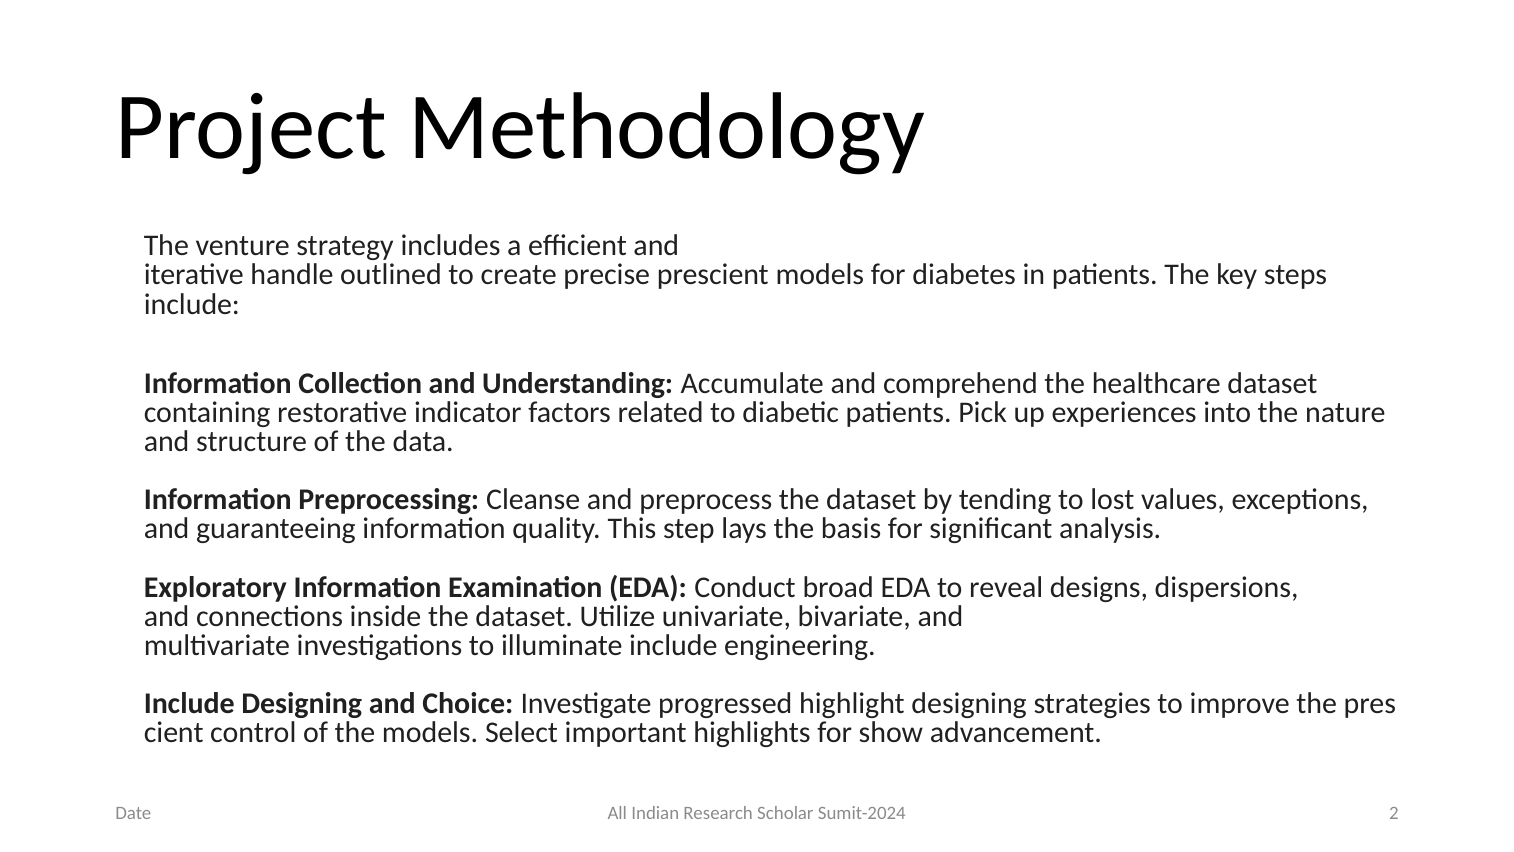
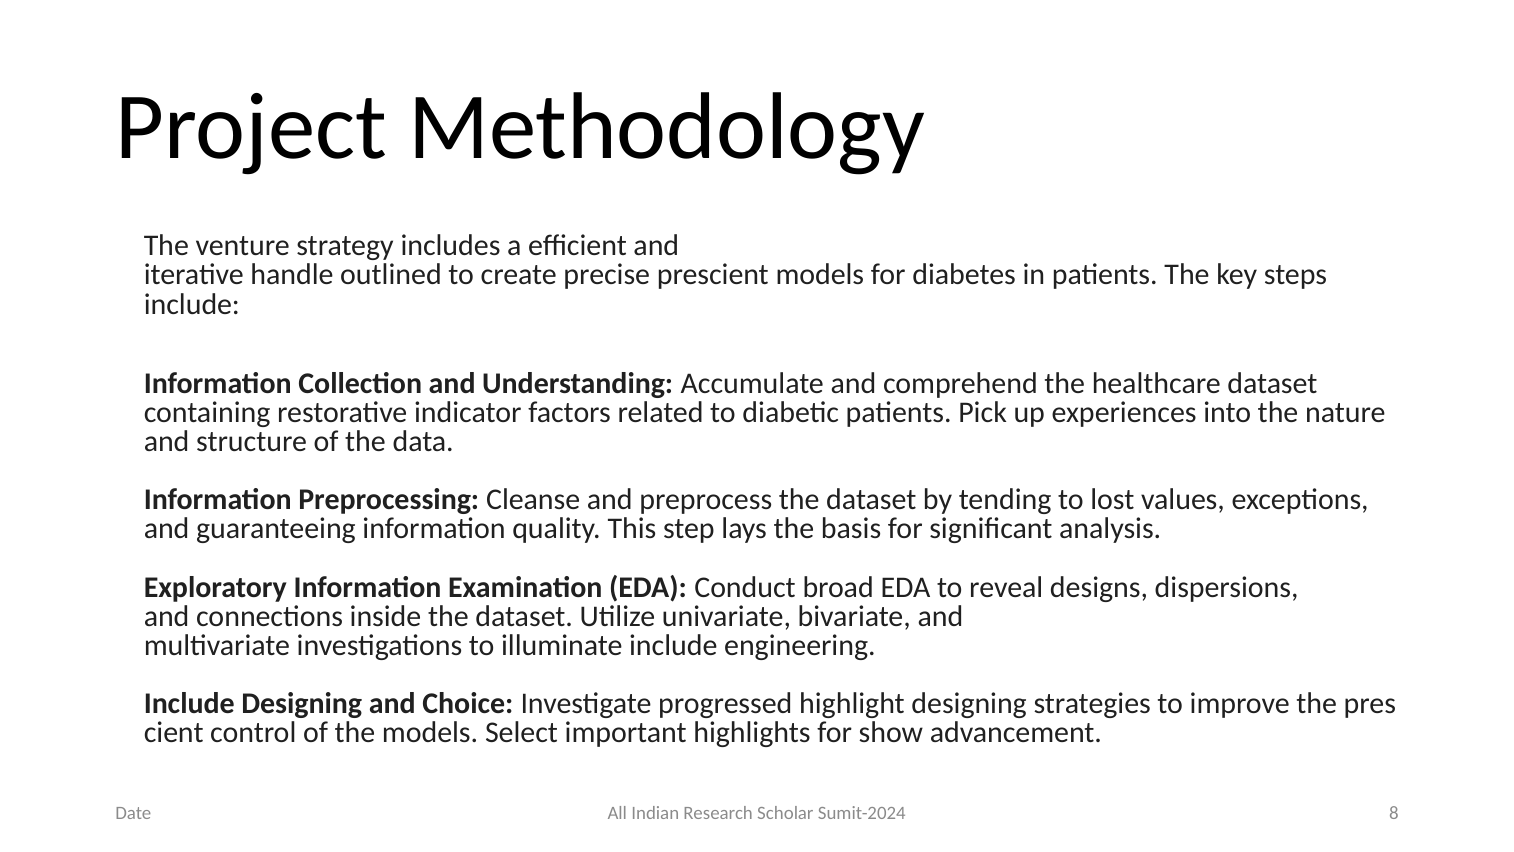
2: 2 -> 8 (1394, 813)
